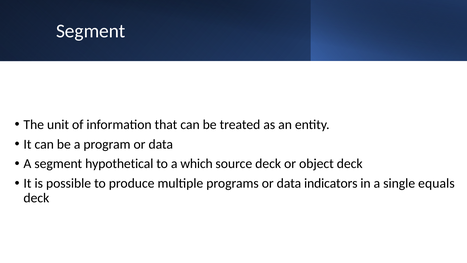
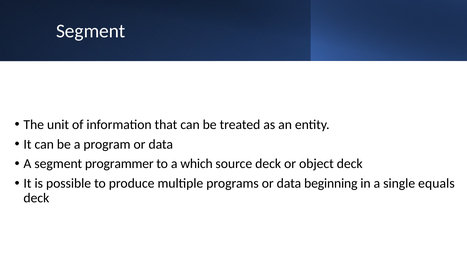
hypothetical: hypothetical -> programmer (119, 164)
indicators: indicators -> beginning (331, 183)
